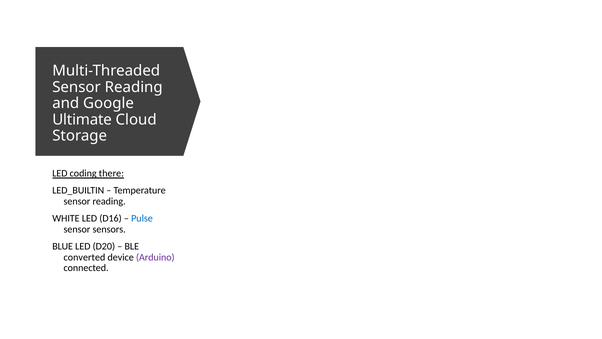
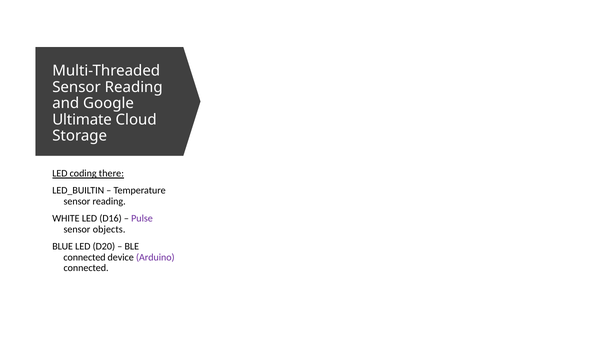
Pulse colour: blue -> purple (142, 218)
sensors: sensors -> objects (109, 229)
converted: converted -> connected (85, 257)
